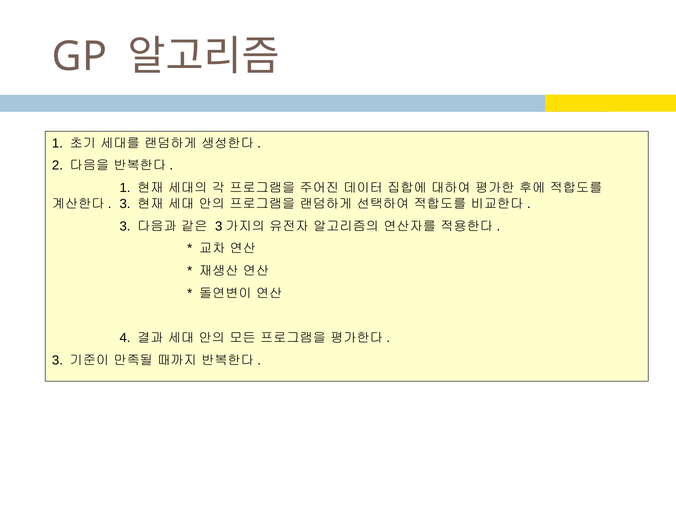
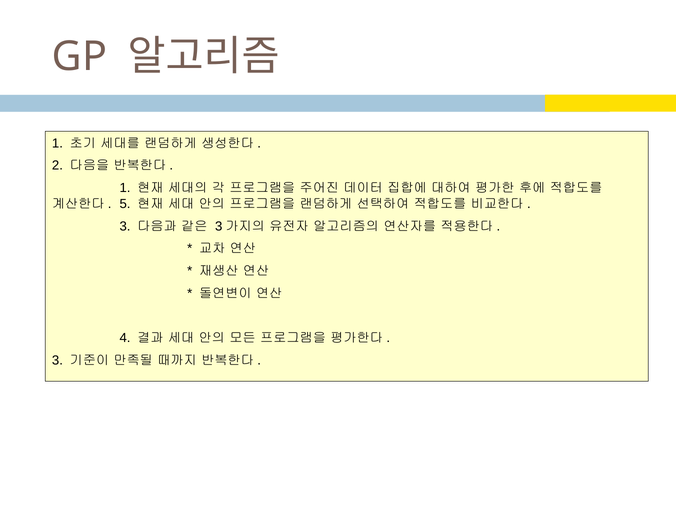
3: 3 -> 5 (125, 204)
